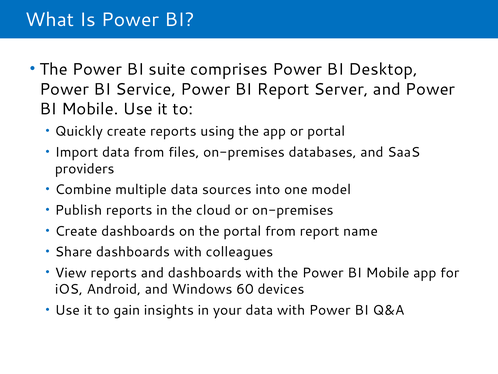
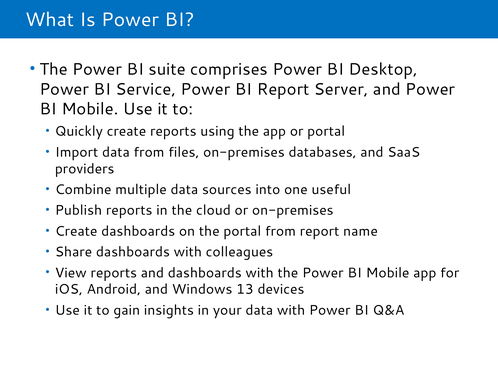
model: model -> useful (331, 189)
60: 60 -> 13 (245, 289)
